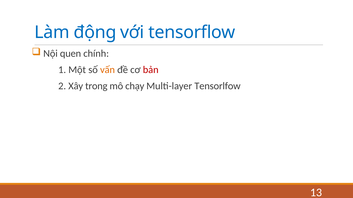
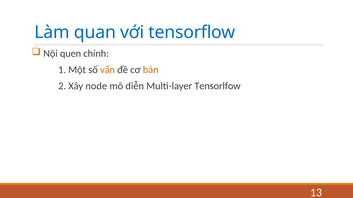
động: động -> quan (95, 32)
bản colour: red -> orange (151, 70)
trong: trong -> node (96, 86)
chạy: chạy -> diễn (135, 86)
